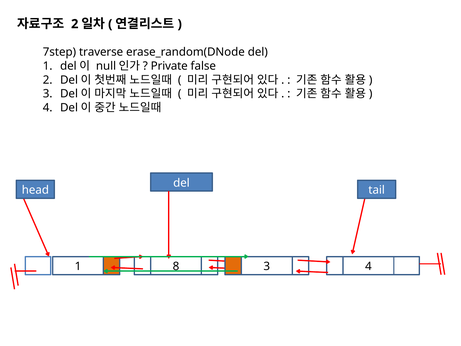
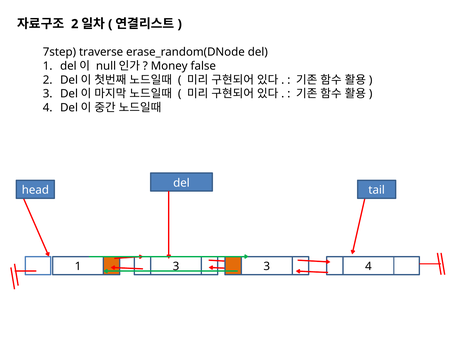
Private: Private -> Money (169, 66)
1 8: 8 -> 3 (176, 266)
